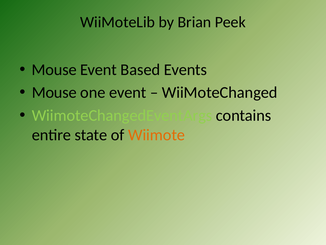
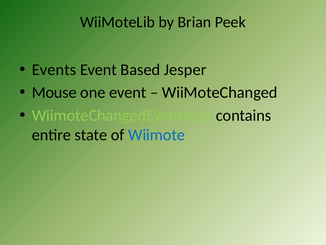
Mouse: Mouse -> Events (54, 70)
Events: Events -> Jesper (185, 70)
Wiimote colour: orange -> blue (157, 135)
